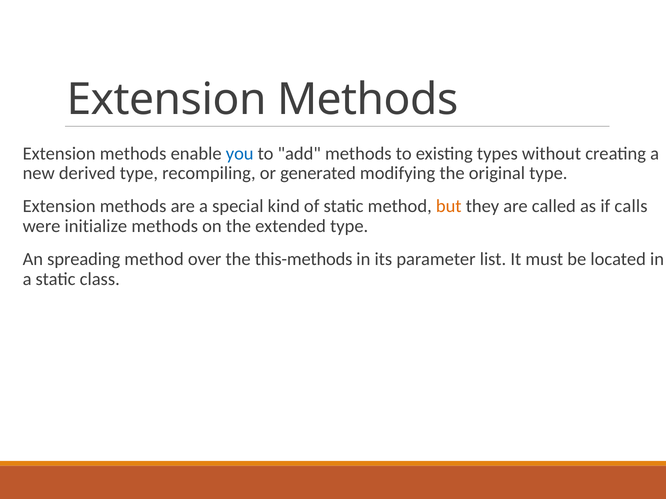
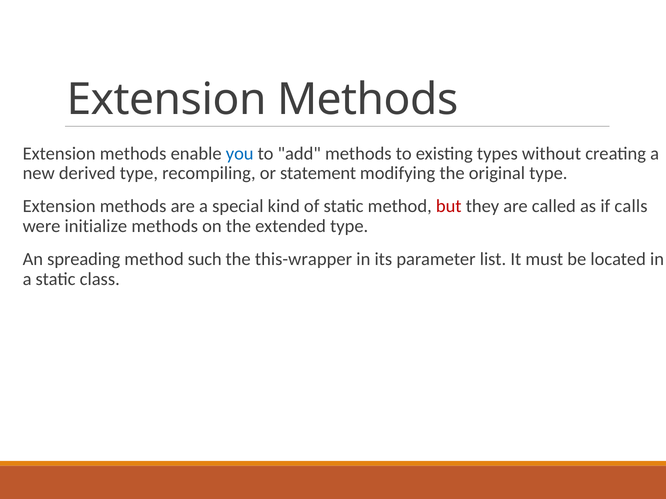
generated: generated -> statement (318, 174)
but colour: orange -> red (449, 206)
over: over -> such (205, 259)
this-methods: this-methods -> this-wrapper (304, 259)
